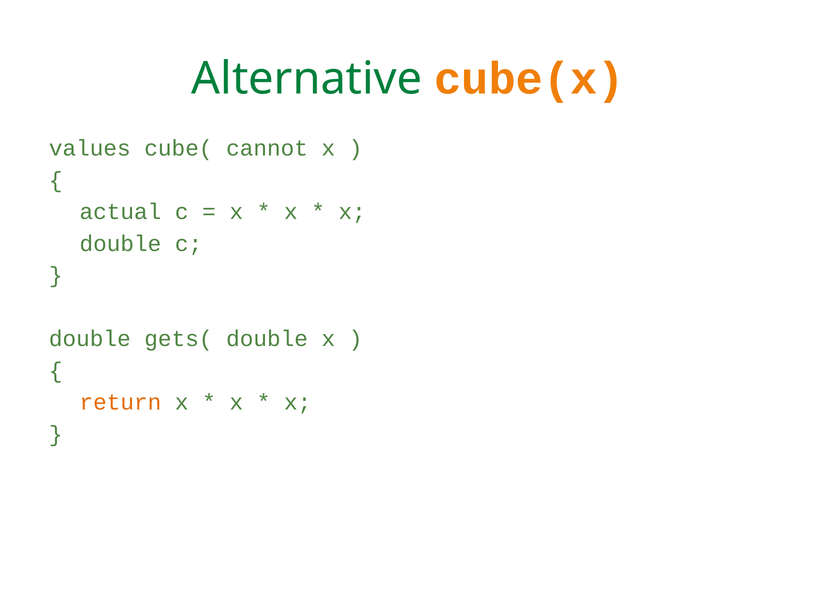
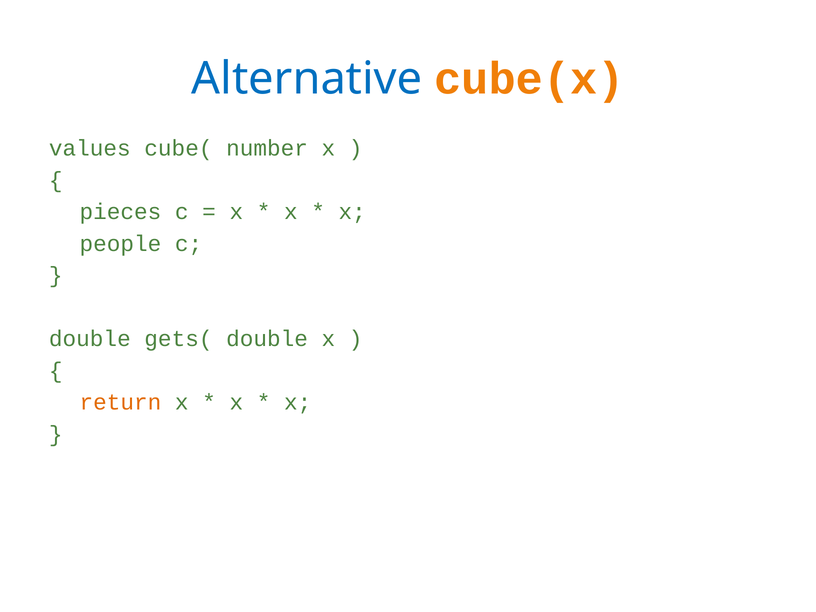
Alternative colour: green -> blue (307, 79)
cannot: cannot -> number (267, 148)
actual: actual -> pieces (120, 212)
double: double -> people (120, 244)
